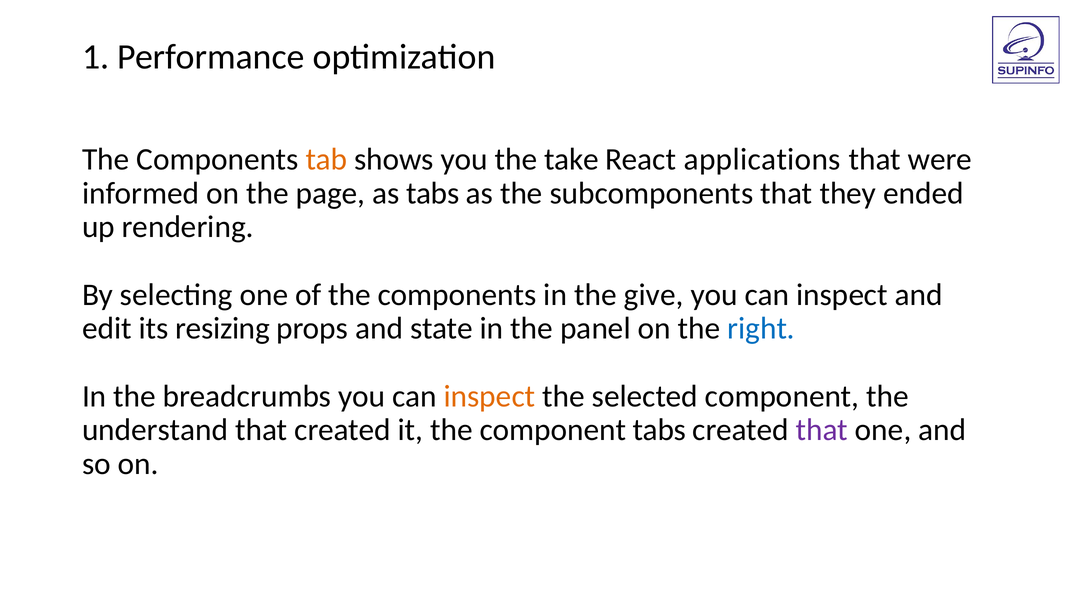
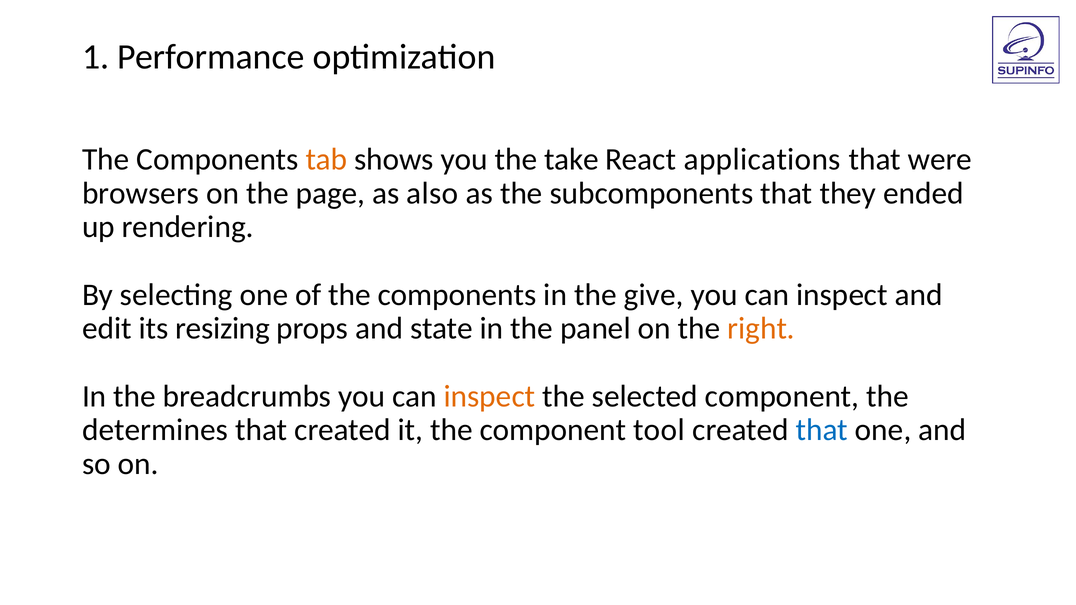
informed: informed -> browsers (141, 193)
as tabs: tabs -> also (432, 193)
right colour: blue -> orange (761, 329)
understand: understand -> determines (155, 430)
component tabs: tabs -> tool (659, 430)
that colour: purple -> blue (822, 430)
